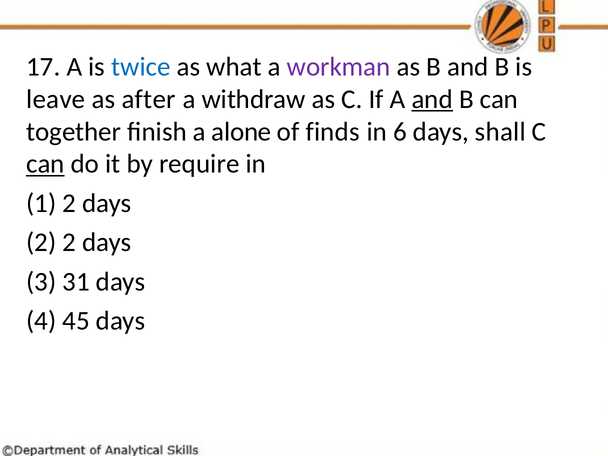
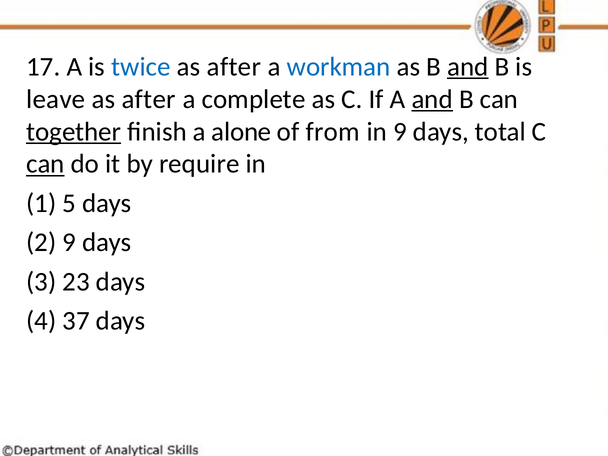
what: what -> after (234, 67)
workman colour: purple -> blue (339, 67)
and underline: none -> present (468, 67)
withdraw: withdraw -> complete (254, 99)
together underline: none -> present (74, 132)
finds: finds -> from (333, 132)
in 6: 6 -> 9 (400, 132)
shall: shall -> total (500, 132)
1 2: 2 -> 5 (69, 203)
2 2: 2 -> 9 (69, 242)
31: 31 -> 23 (76, 282)
45: 45 -> 37 (76, 321)
